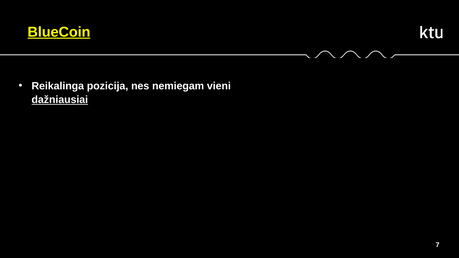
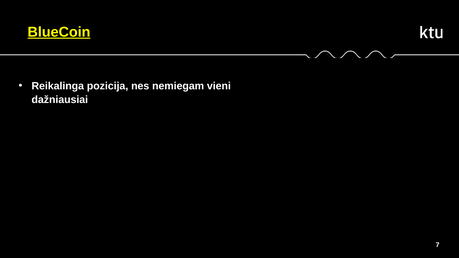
dažniausiai underline: present -> none (60, 100)
